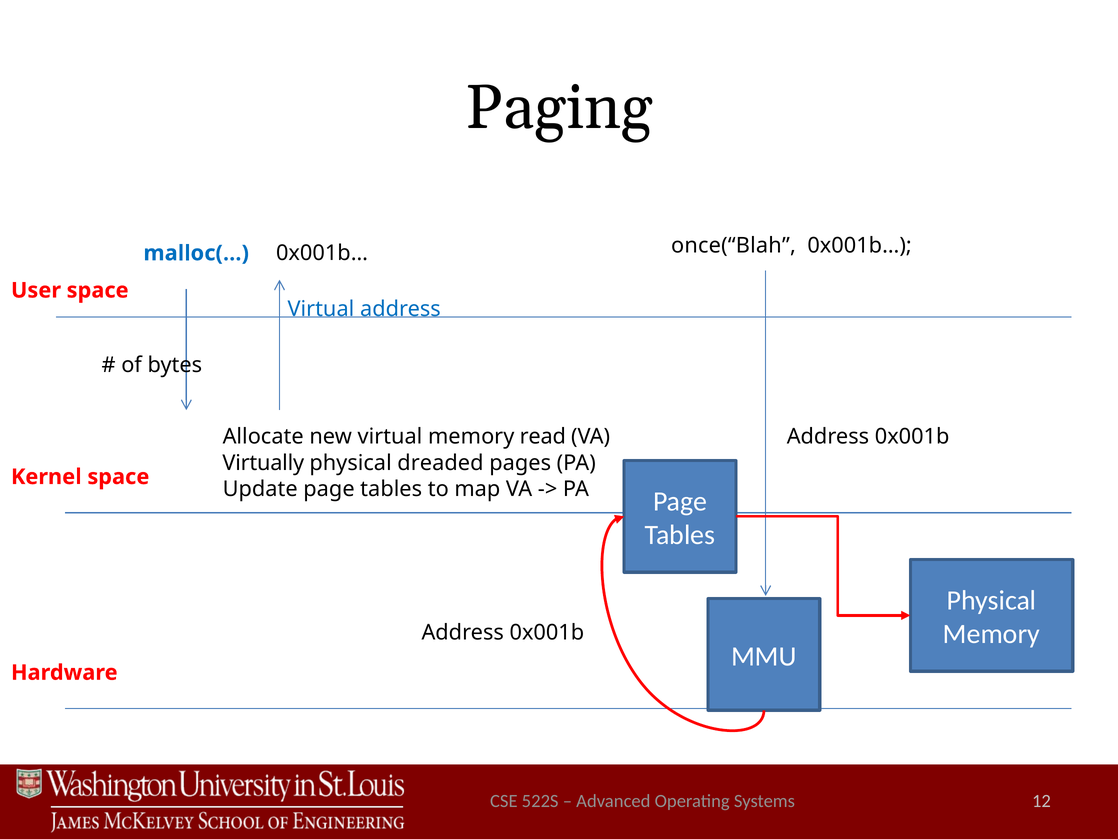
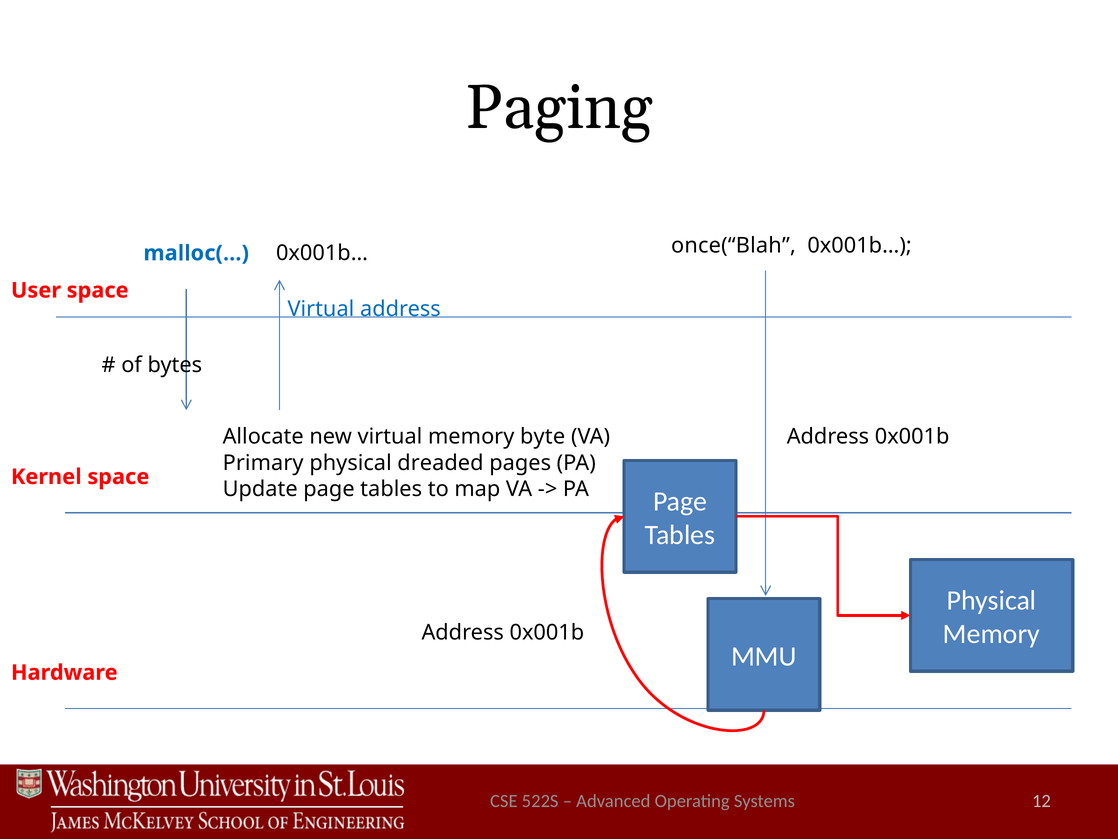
read: read -> byte (543, 437)
Virtually: Virtually -> Primary (263, 463)
